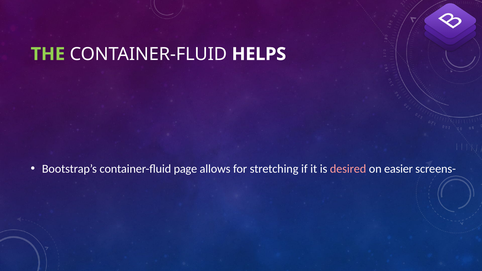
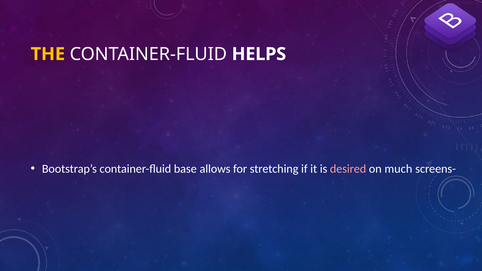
THE colour: light green -> yellow (48, 54)
page: page -> base (185, 169)
easier: easier -> much (398, 169)
